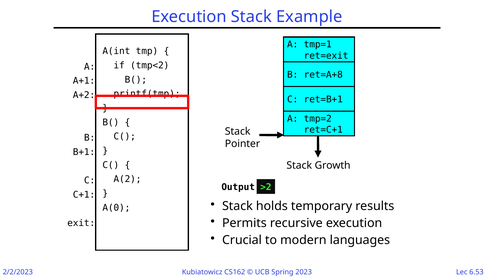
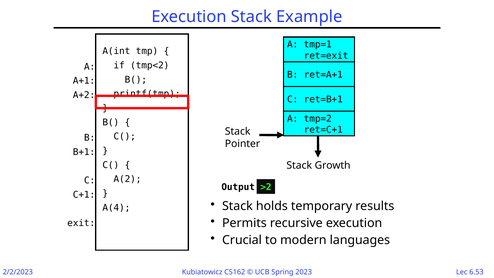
ret=A+8: ret=A+8 -> ret=A+1 (323, 75)
A(0: A(0 -> A(4 (116, 208)
